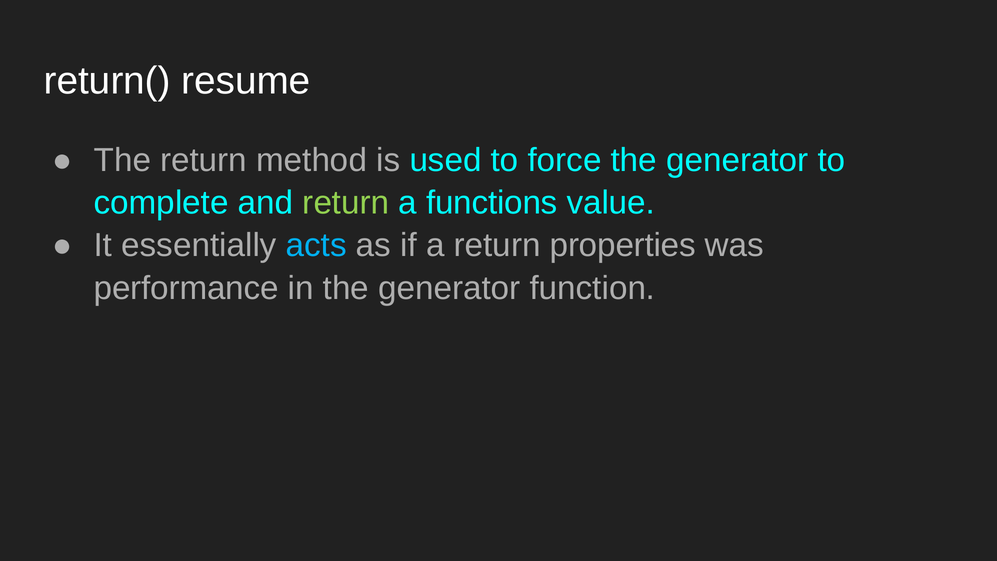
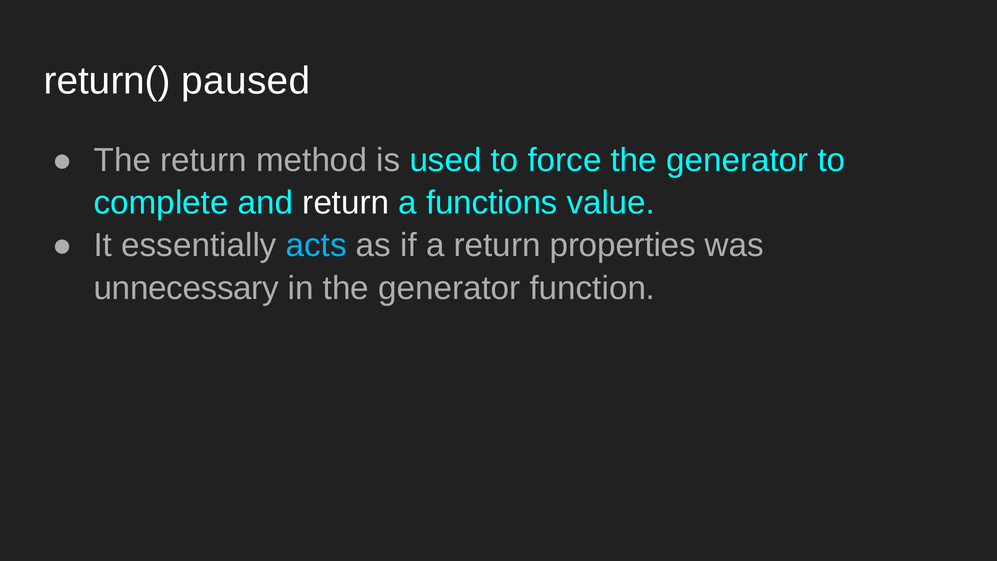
resume: resume -> paused (246, 81)
return colour: light green -> white (346, 203)
performance: performance -> unnecessary (186, 288)
